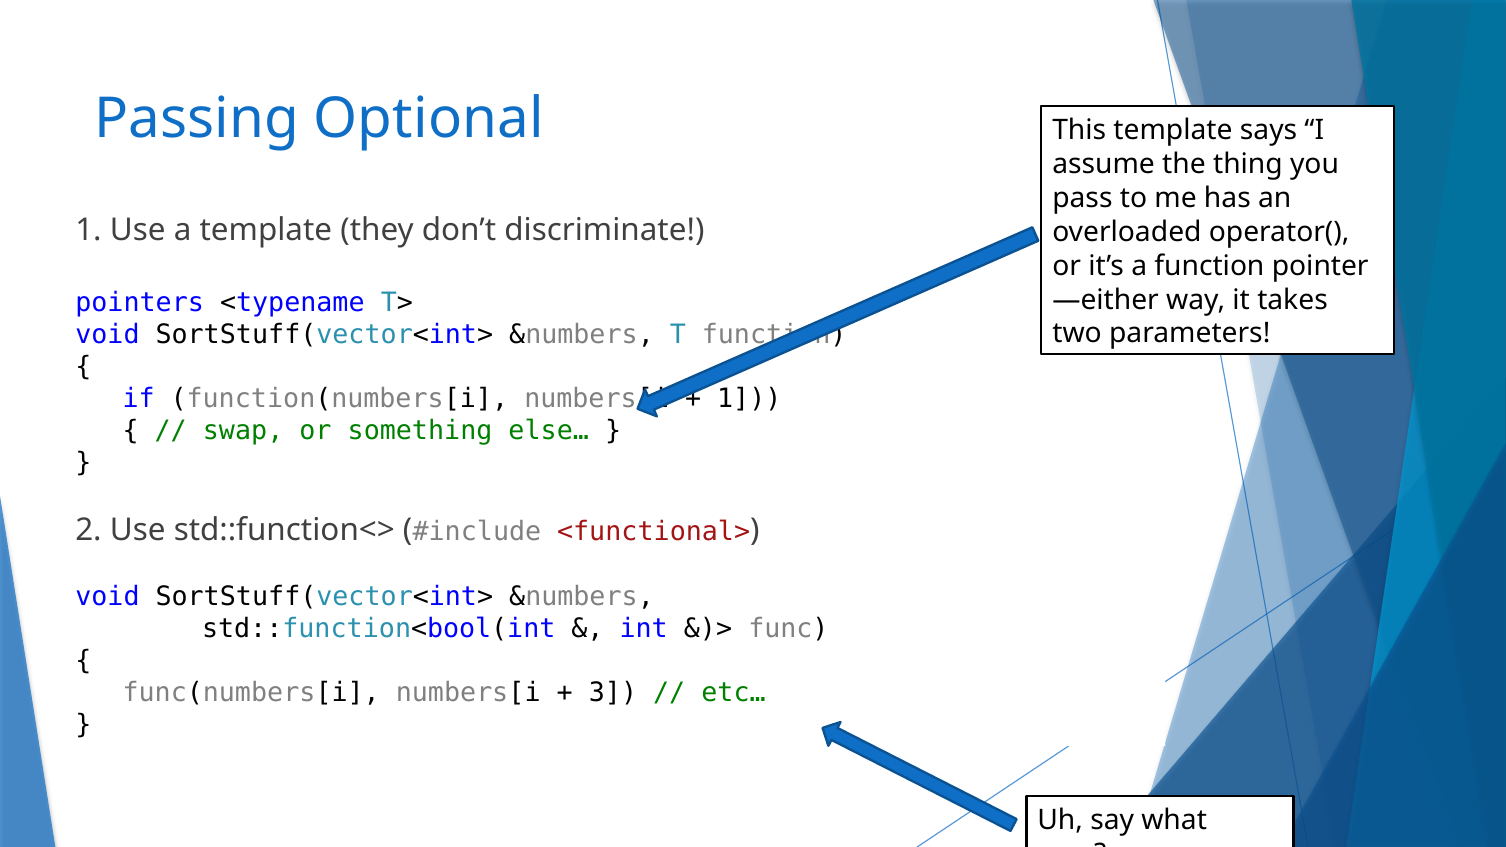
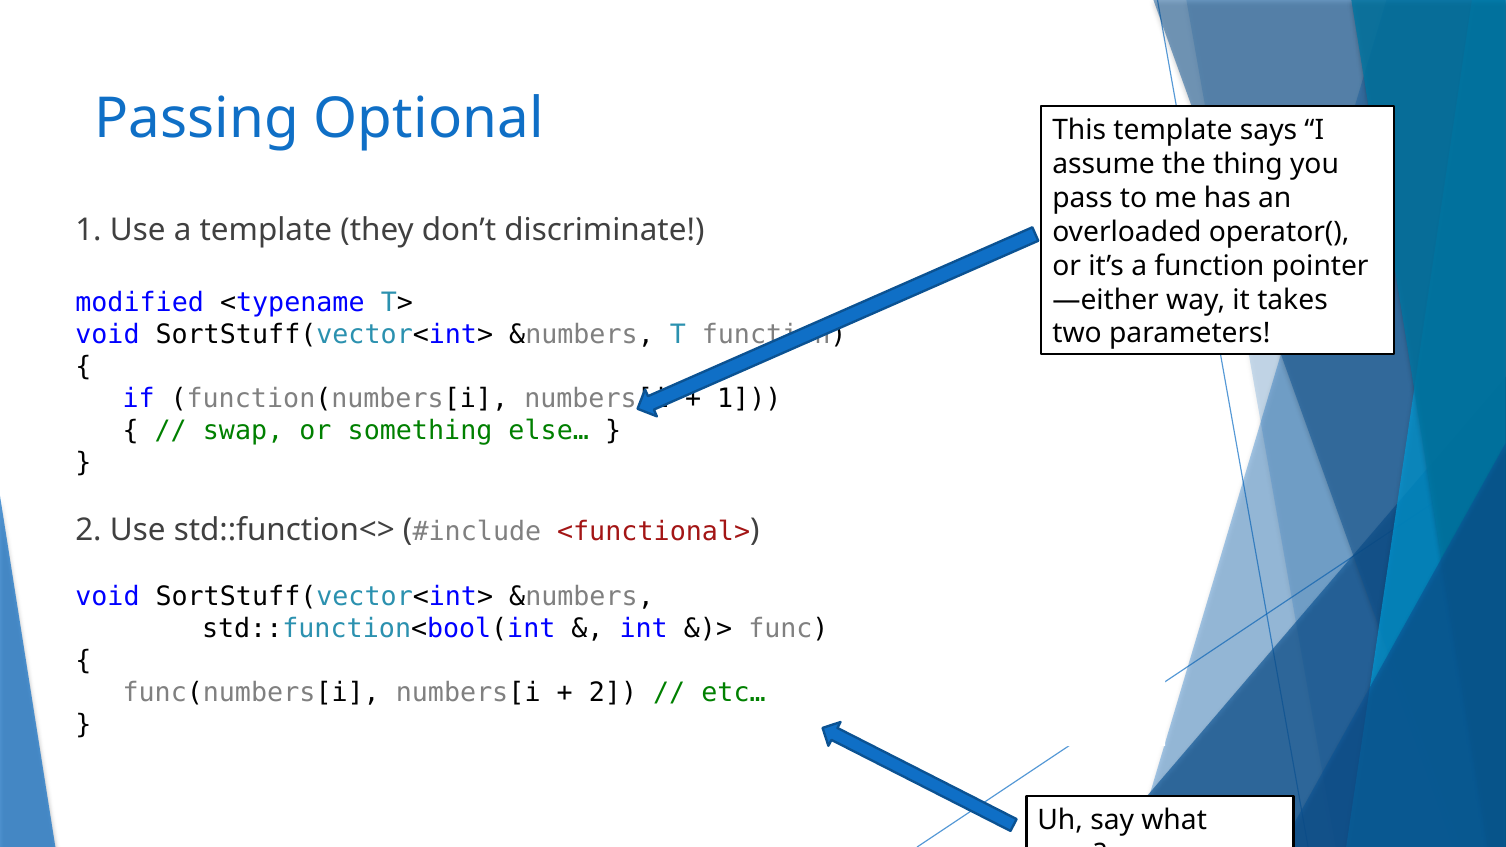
pointers: pointers -> modified (140, 303)
3: 3 -> 2 (613, 692)
